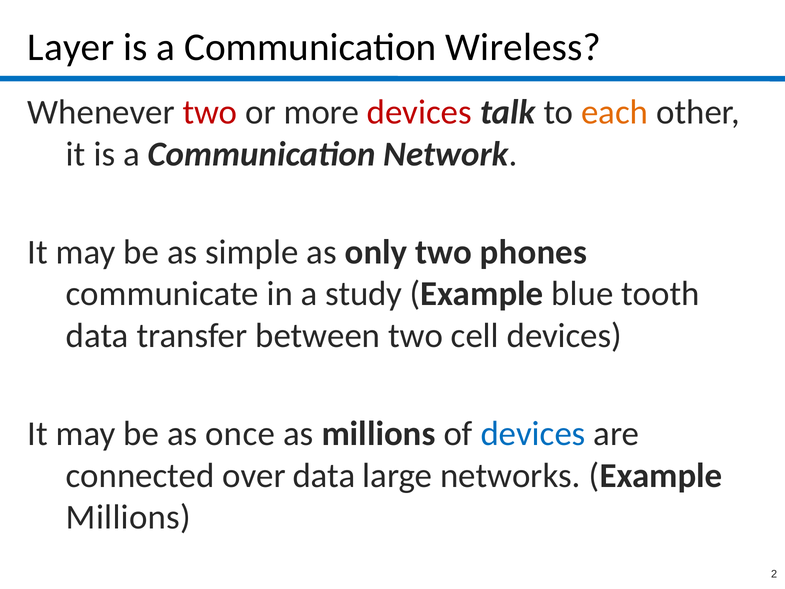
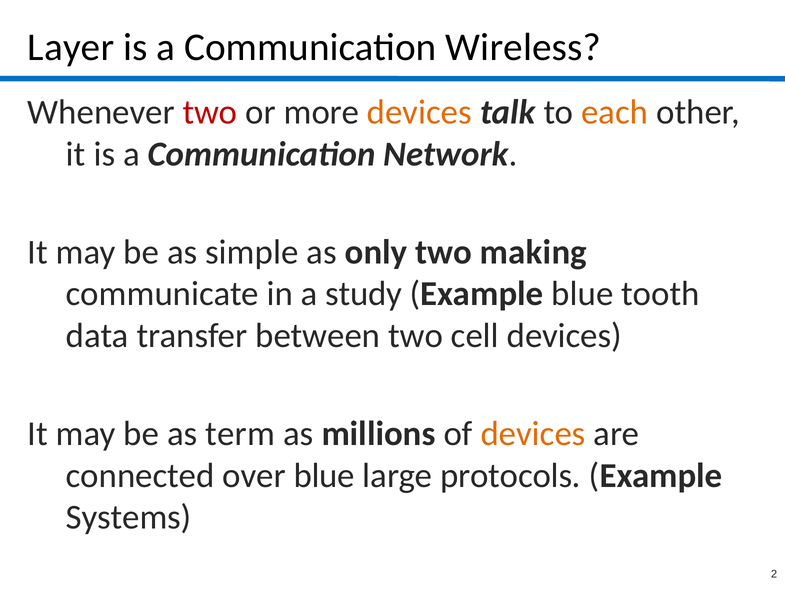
devices colour: red -> orange (419, 112)
phones: phones -> making (533, 252)
once: once -> term (240, 433)
devices colour: blue -> orange (533, 433)
over data: data -> blue (324, 475)
networks: networks -> protocols (510, 475)
Millions: Millions -> Systems (129, 517)
